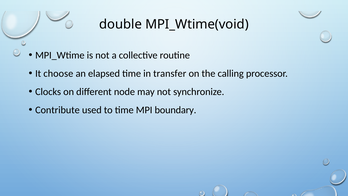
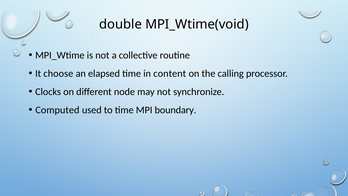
transfer: transfer -> content (170, 73)
Contribute: Contribute -> Computed (57, 110)
